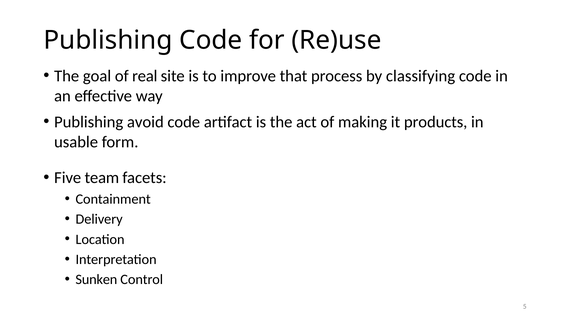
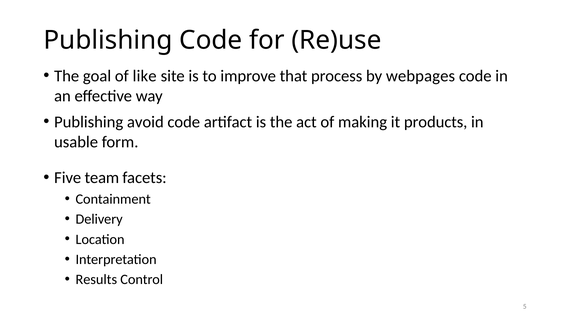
real: real -> like (145, 76)
classifying: classifying -> webpages (421, 76)
Sunken: Sunken -> Results (96, 279)
